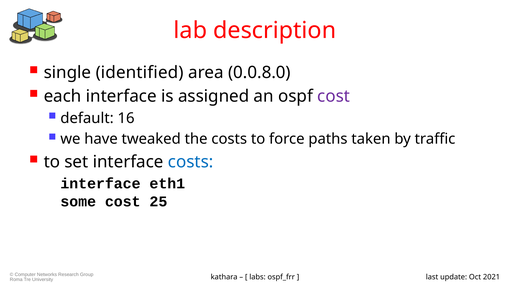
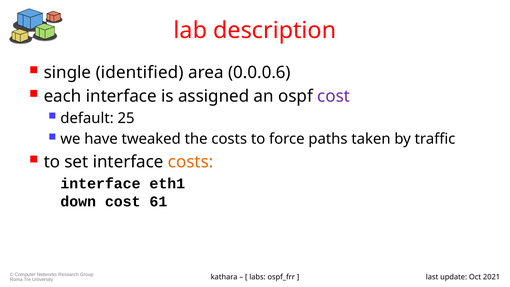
0.0.8.0: 0.0.8.0 -> 0.0.0.6 (259, 72)
16: 16 -> 25 (126, 118)
costs colour: blue -> orange (191, 162)
some: some -> down (78, 202)
25: 25 -> 61 (158, 202)
